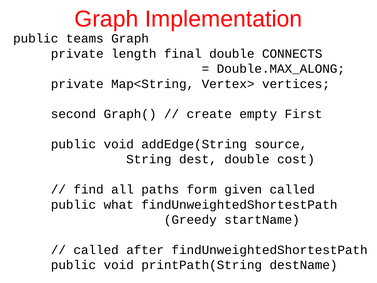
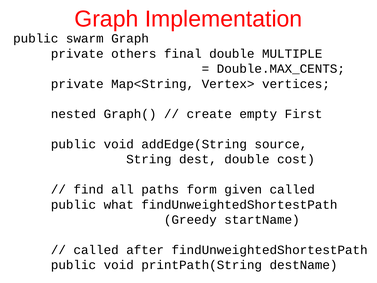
teams: teams -> swarm (85, 39)
length: length -> others (134, 54)
CONNECTS: CONNECTS -> MULTIPLE (292, 54)
Double.MAX_ALONG: Double.MAX_ALONG -> Double.MAX_CENTS (281, 69)
second: second -> nested (73, 114)
